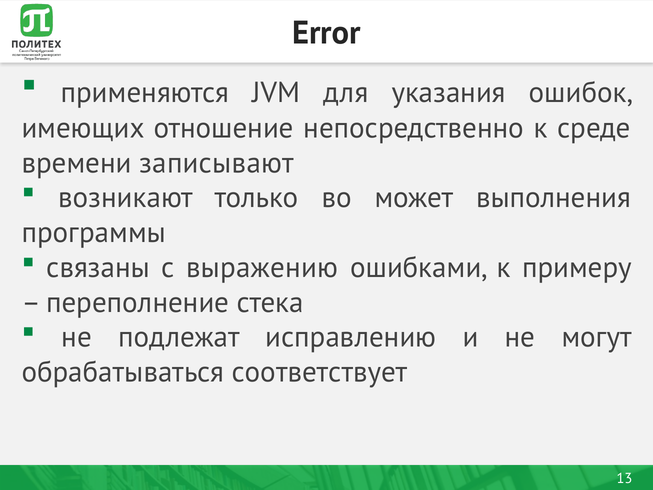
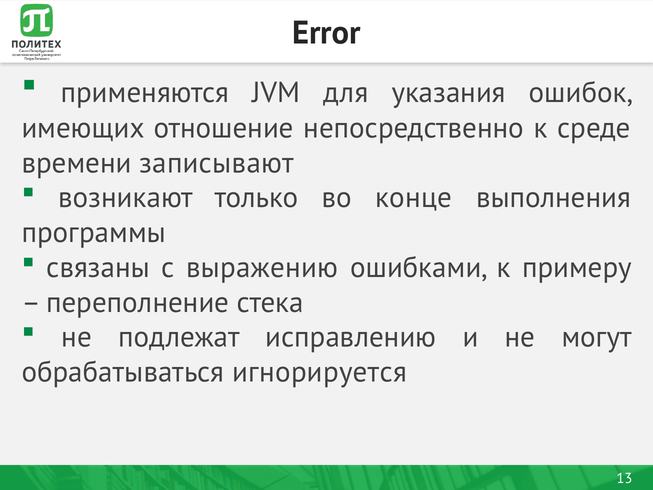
может: может -> конце (414, 198)
соответствует: соответствует -> игнорируется (320, 372)
